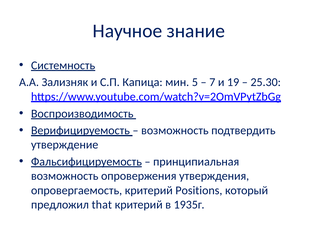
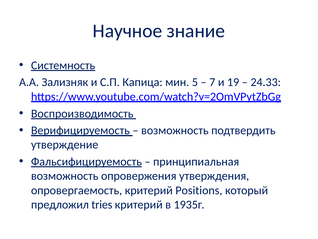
25.30: 25.30 -> 24.33 (266, 82)
that: that -> tries (102, 204)
